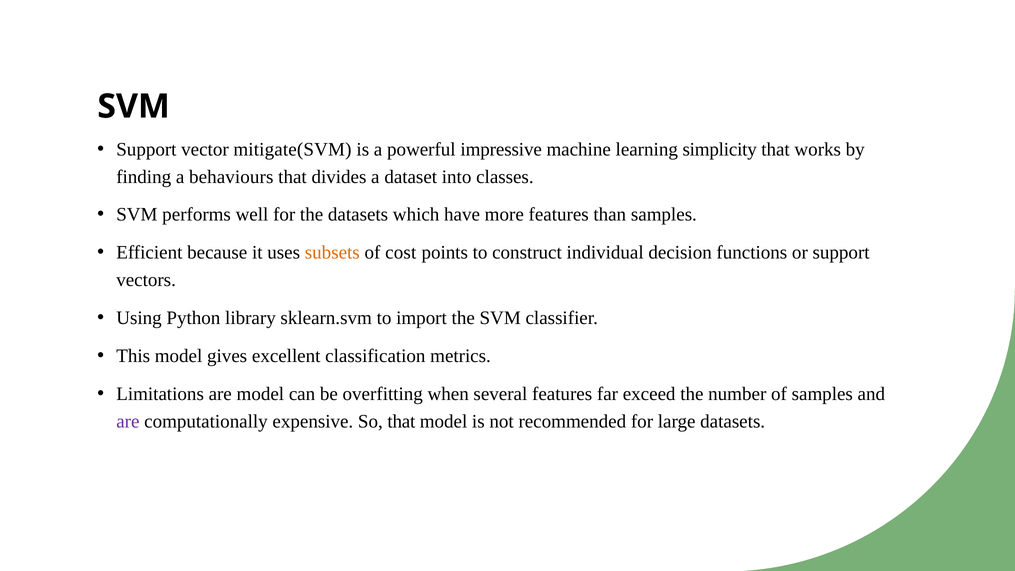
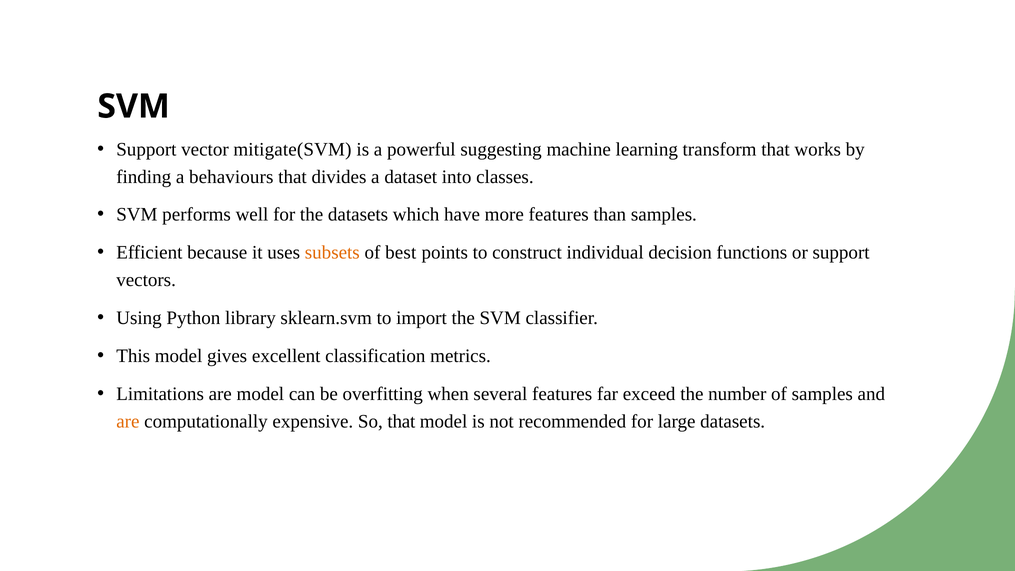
impressive: impressive -> suggesting (501, 149)
simplicity: simplicity -> transform (720, 149)
cost: cost -> best (401, 253)
are colour: purple -> orange (128, 421)
